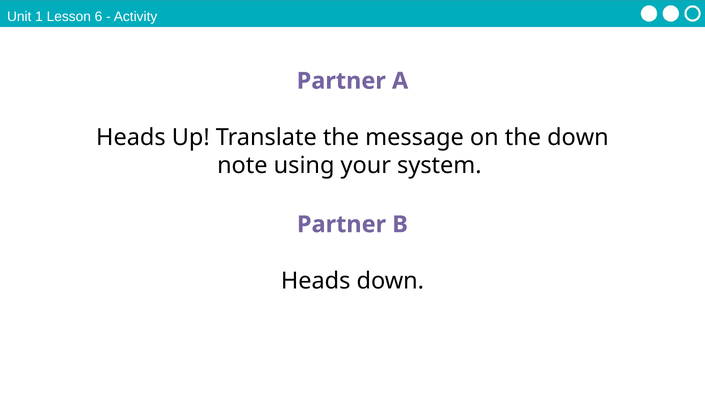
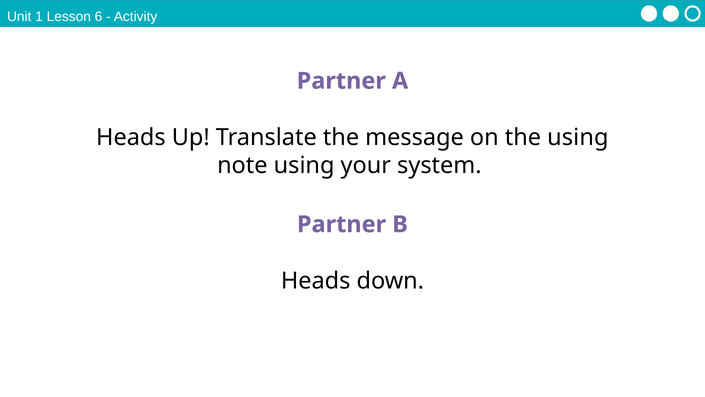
the down: down -> using (578, 137)
